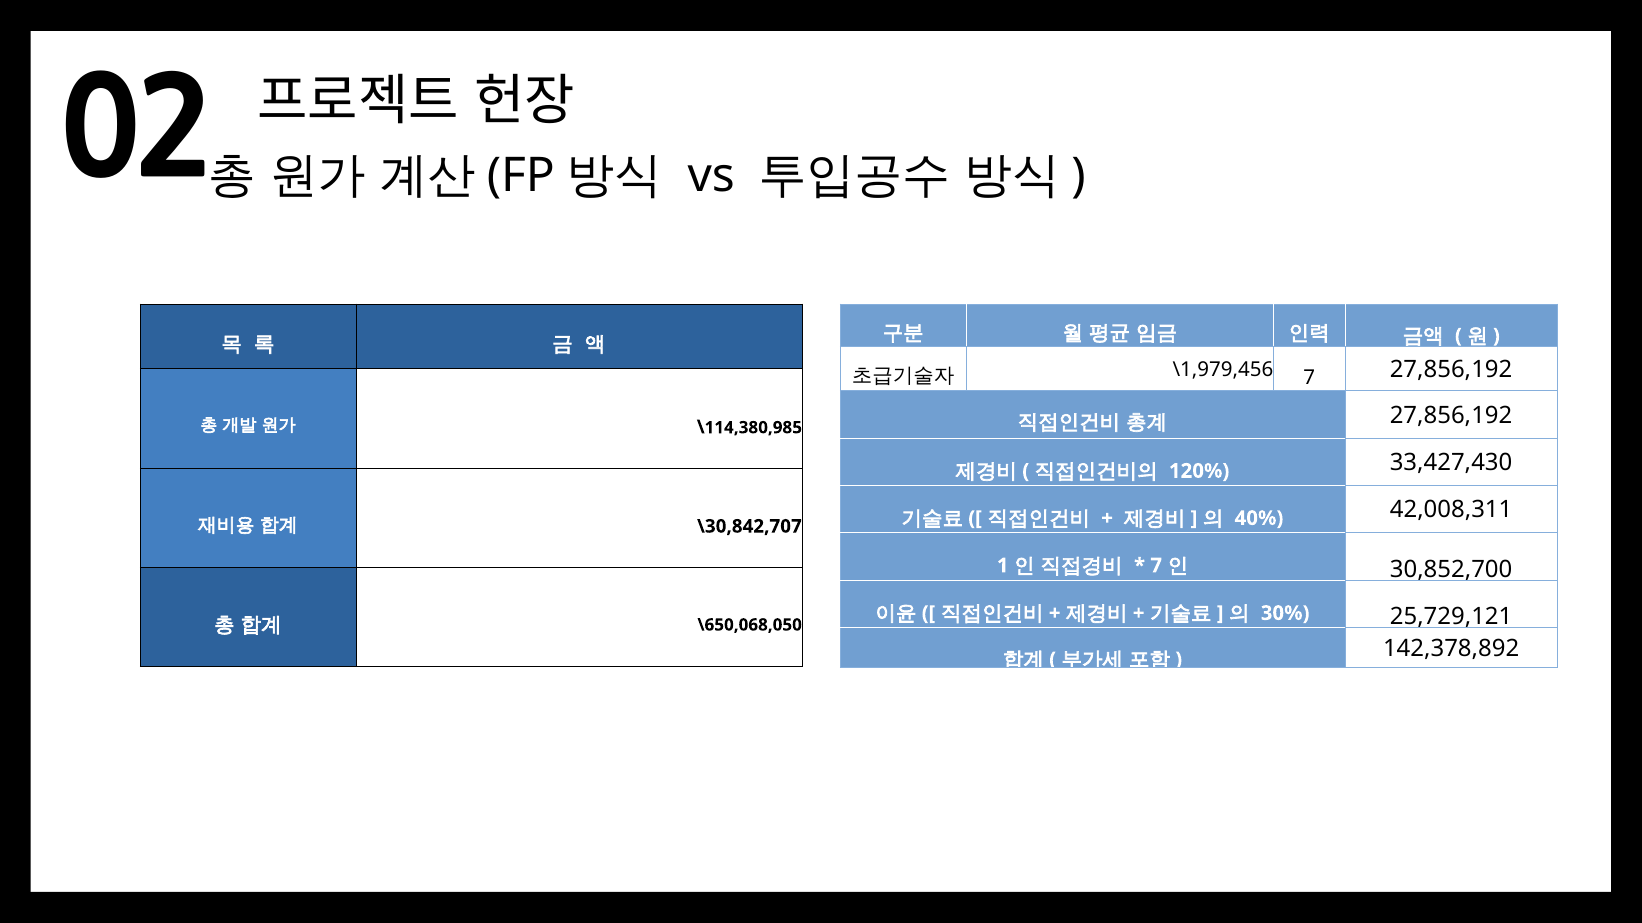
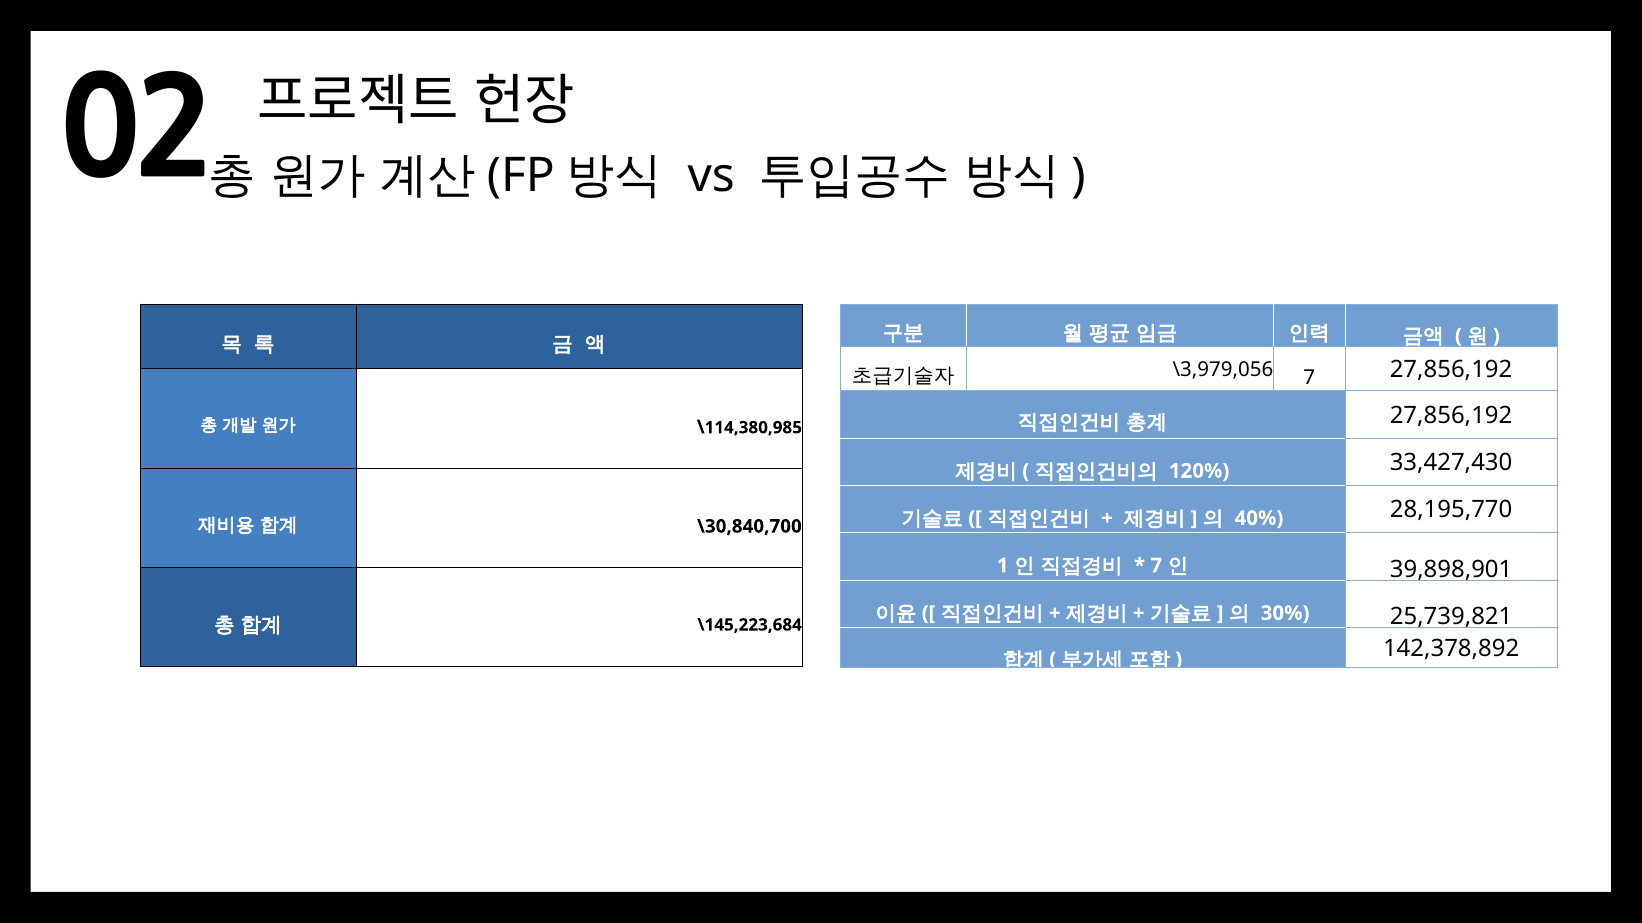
\1,979,456: \1,979,456 -> \3,979,056 (1223, 370)
42,008,311: 42,008,311 -> 28,195,770 (1451, 510)
\30,842,707: \30,842,707 -> \30,840,700 (749, 527)
30,852,700: 30,852,700 -> 39,898,901 (1451, 570)
25,729,121: 25,729,121 -> 25,739,821 (1451, 617)
\650,068,050: \650,068,050 -> \145,223,684 (750, 625)
